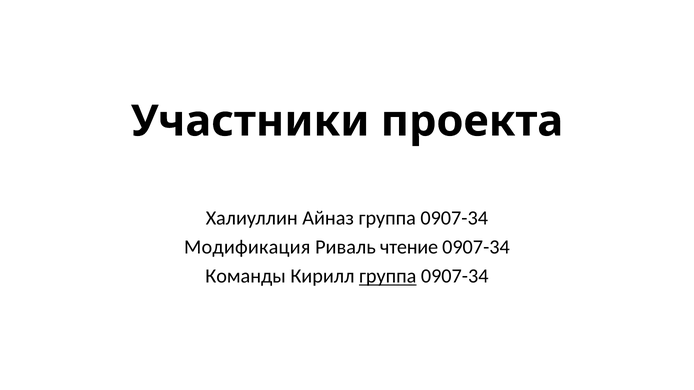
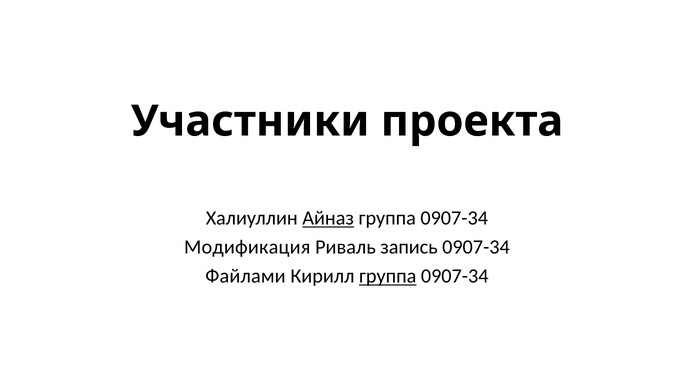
Айназ underline: none -> present (328, 218)
чтение: чтение -> запись (409, 247)
Команды: Команды -> Файлами (245, 277)
